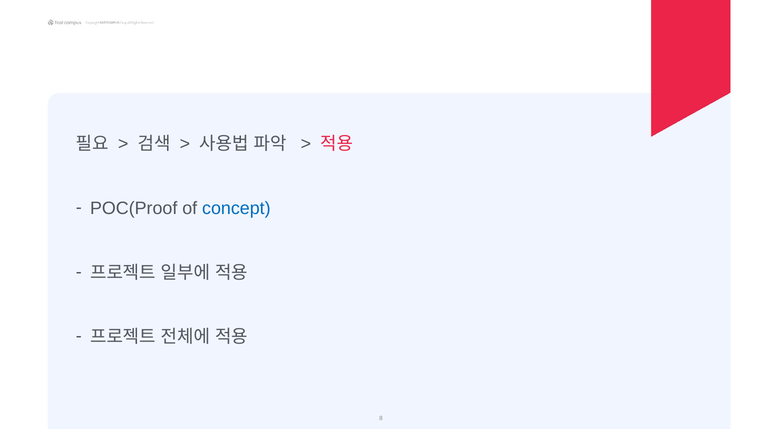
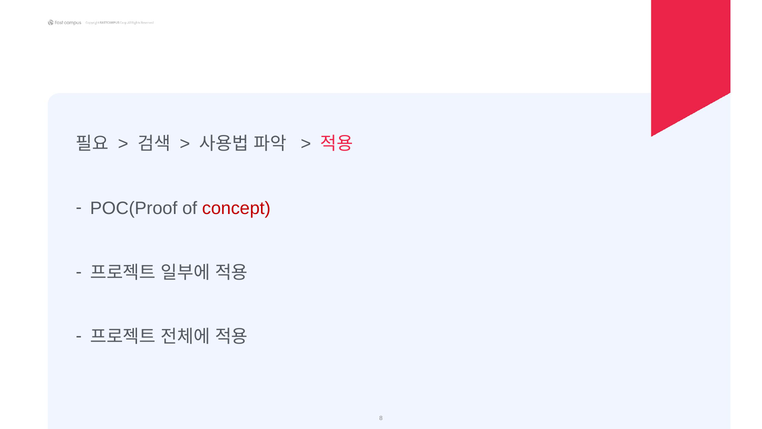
concept colour: blue -> red (236, 208)
